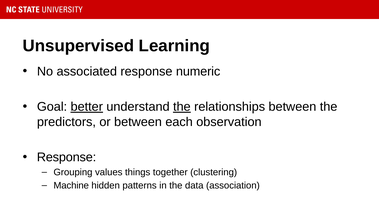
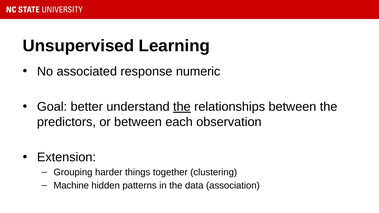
better underline: present -> none (87, 107)
Response: Response -> Extension (66, 157)
values: values -> harder (109, 172)
